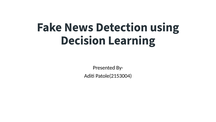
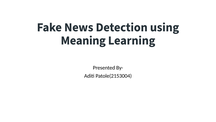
Decision: Decision -> Meaning (83, 40)
